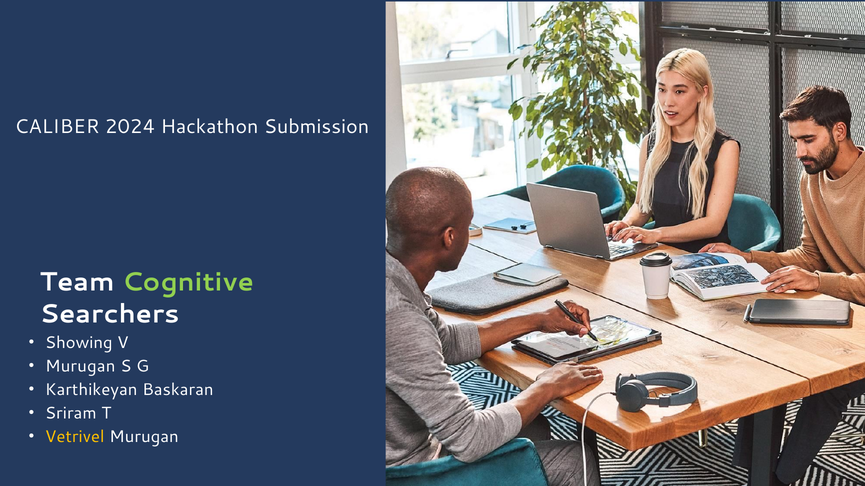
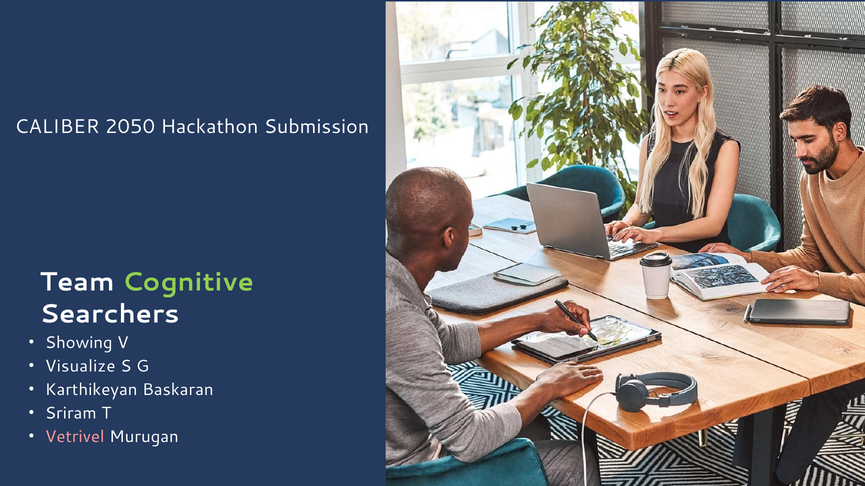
2024: 2024 -> 2050 (130, 127)
Murugan: Murugan -> Visualize (80, 367)
Vetrivel colour: yellow -> pink (75, 437)
